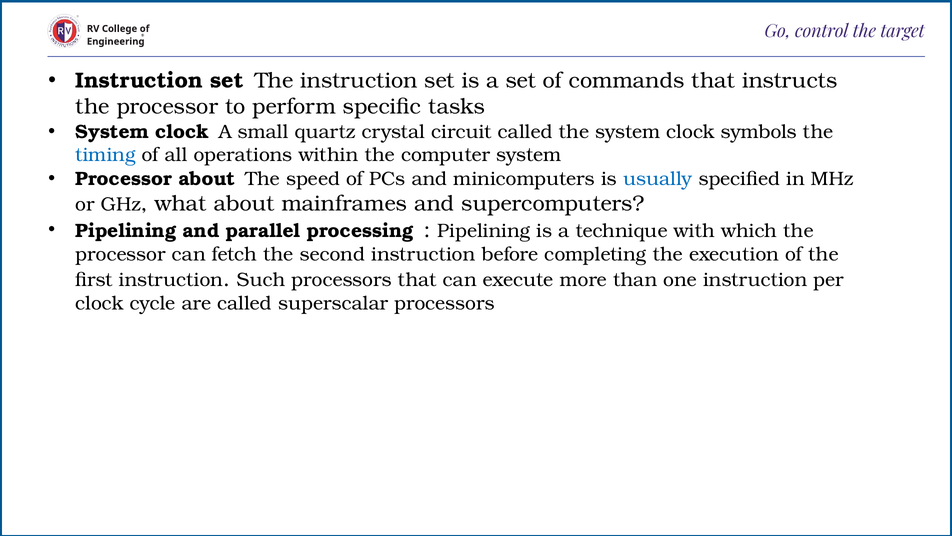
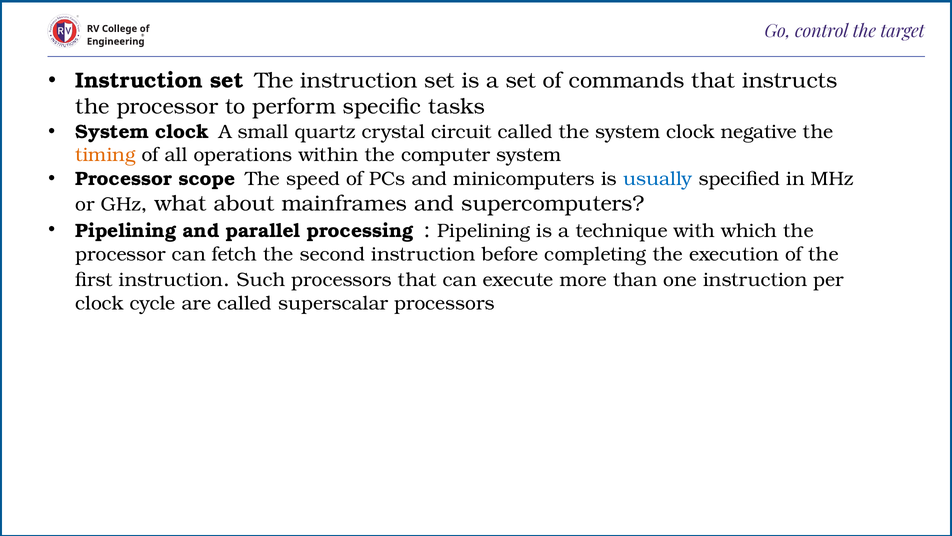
symbols: symbols -> negative (759, 132)
timing colour: blue -> orange (105, 155)
Processor about: about -> scope (207, 179)
